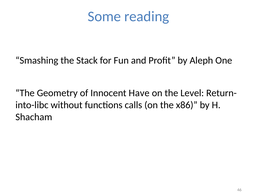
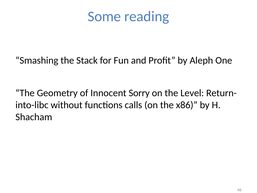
Have: Have -> Sorry (139, 93)
